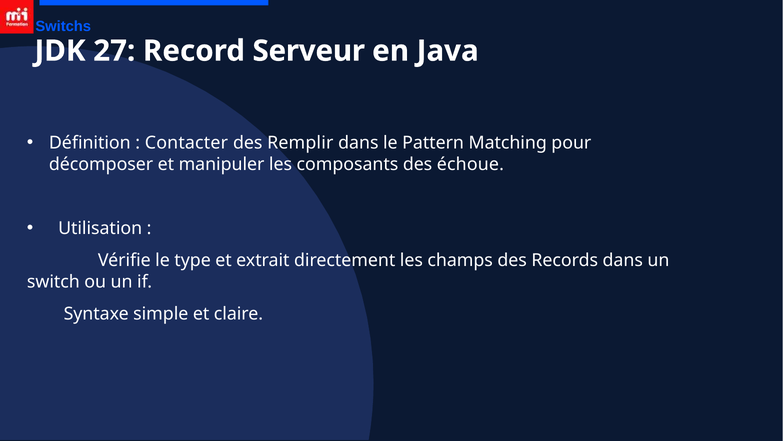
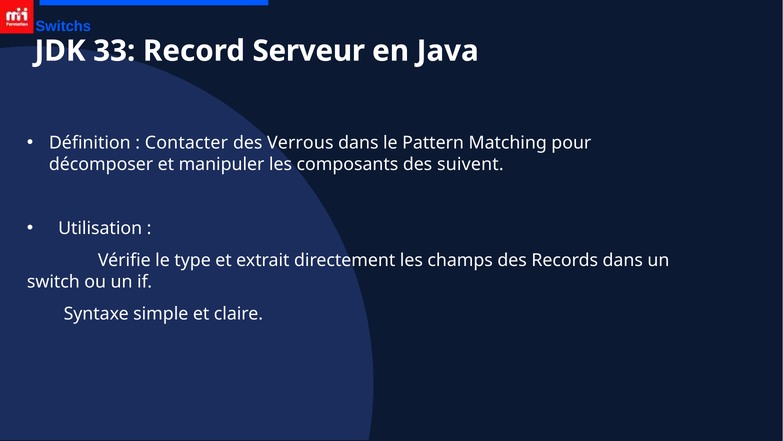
27: 27 -> 33 (114, 51)
Remplir: Remplir -> Verrous (300, 143)
échoue: échoue -> suivent (470, 164)
